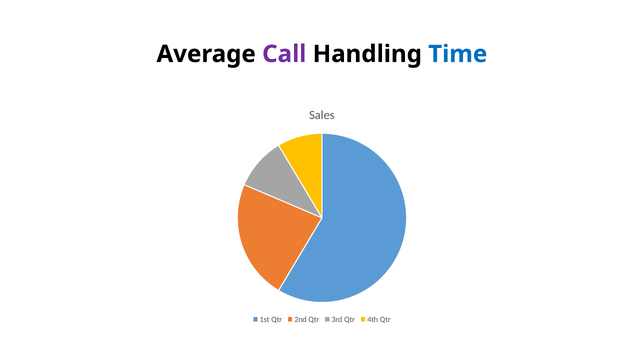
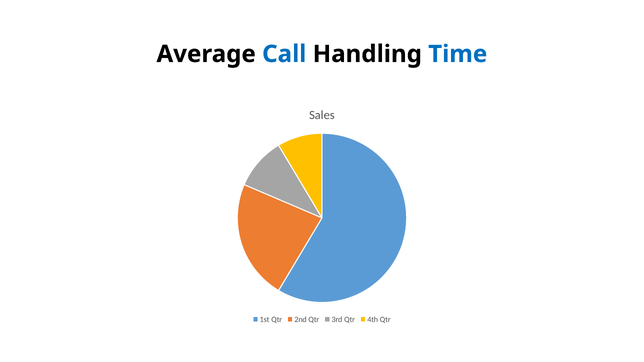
Call colour: purple -> blue (284, 54)
